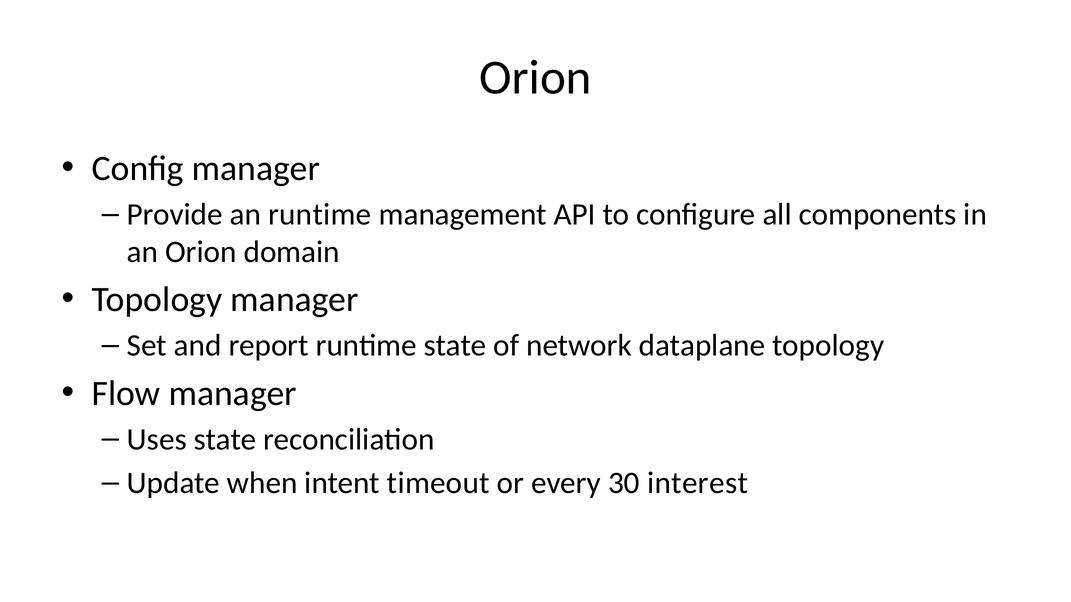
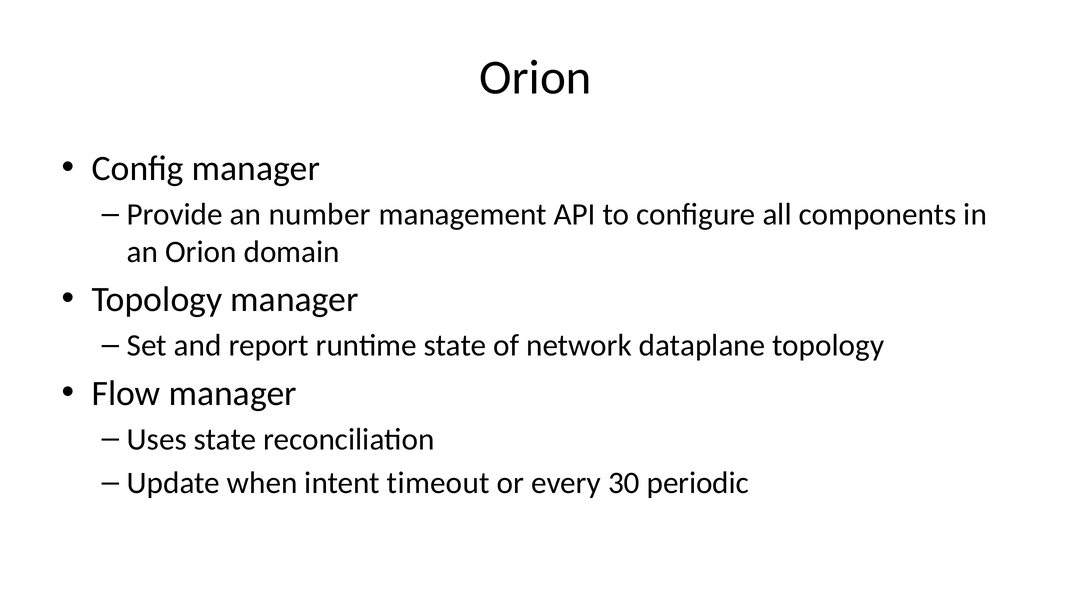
an runtime: runtime -> number (320, 215)
interest: interest -> periodic (698, 483)
